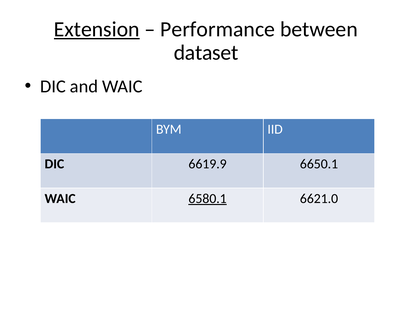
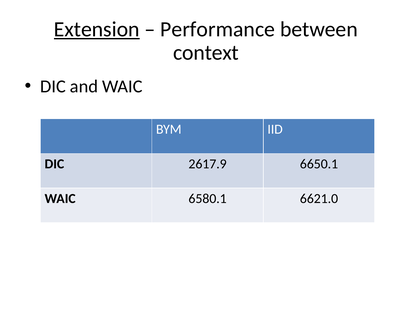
dataset: dataset -> context (206, 53)
6619.9: 6619.9 -> 2617.9 (208, 164)
6580.1 underline: present -> none (208, 199)
